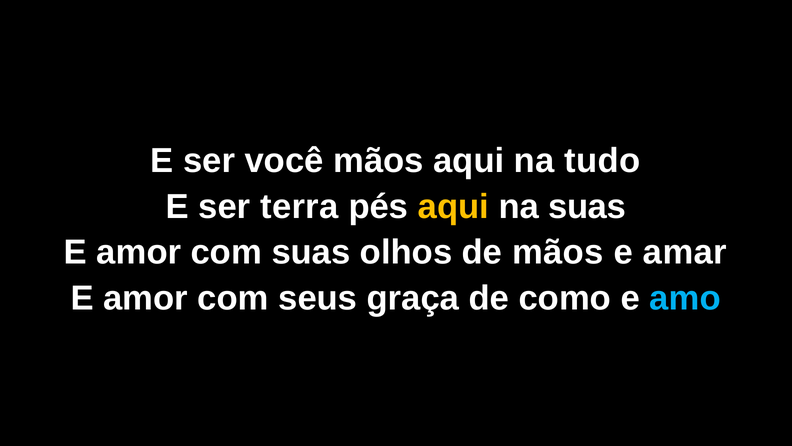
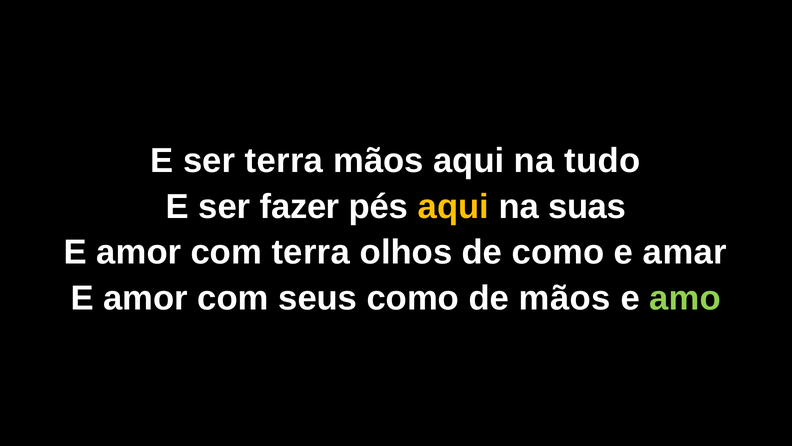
ser você: você -> terra (284, 161)
terra: terra -> fazer (300, 206)
com suas: suas -> terra (311, 252)
de mãos: mãos -> como (558, 252)
seus graça: graça -> como (413, 298)
de como: como -> mãos (565, 298)
amo colour: light blue -> light green (685, 298)
